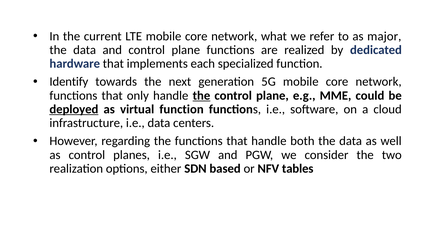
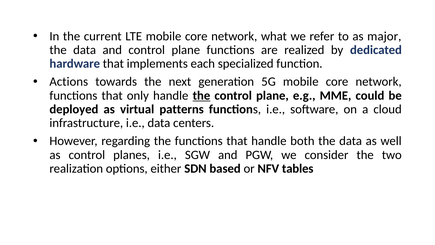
Identify: Identify -> Actions (69, 82)
deployed underline: present -> none (74, 109)
virtual function: function -> patterns (182, 109)
